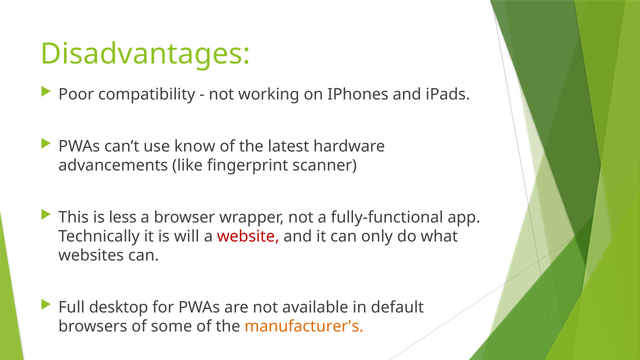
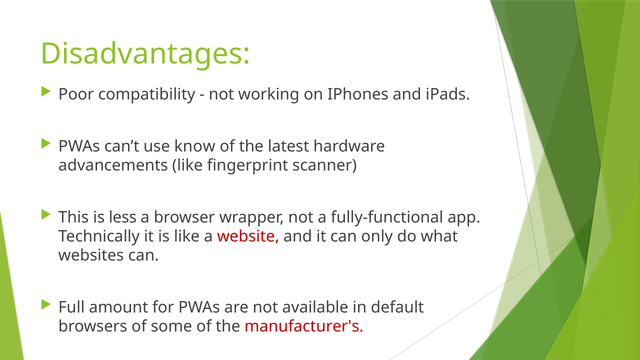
is will: will -> like (187, 236)
desktop: desktop -> amount (119, 307)
manufacturer's colour: orange -> red (304, 327)
